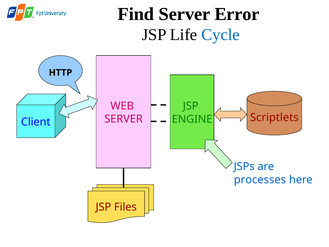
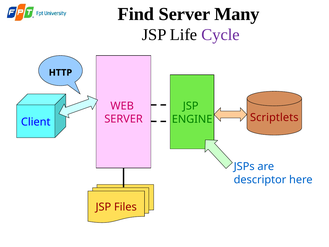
Error: Error -> Many (237, 14)
Cycle colour: blue -> purple (221, 35)
processes: processes -> descriptor (260, 180)
